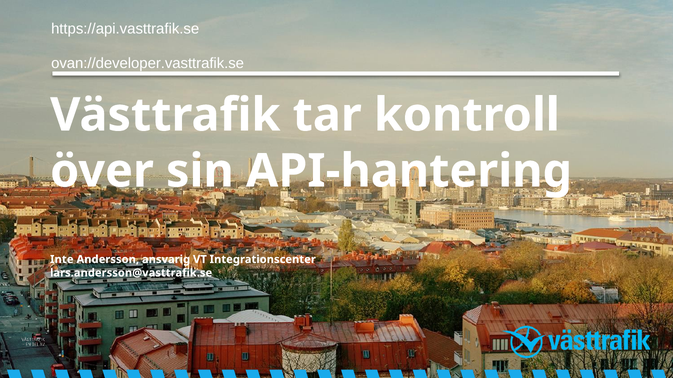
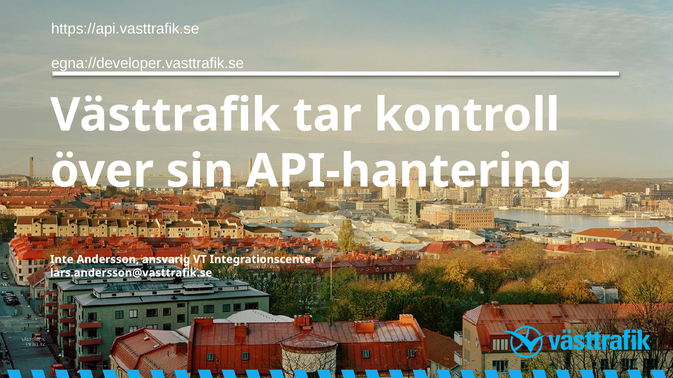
ovan://developer.vasttrafik.se: ovan://developer.vasttrafik.se -> egna://developer.vasttrafik.se (148, 64)
